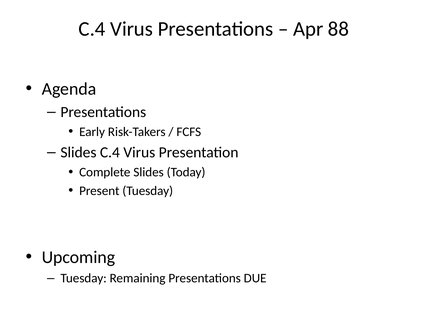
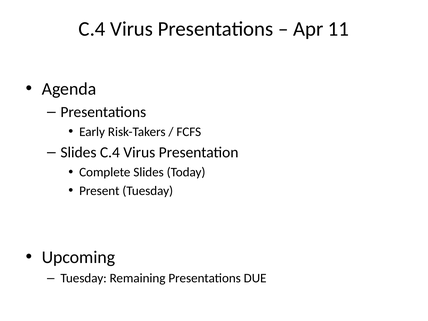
88: 88 -> 11 (339, 29)
